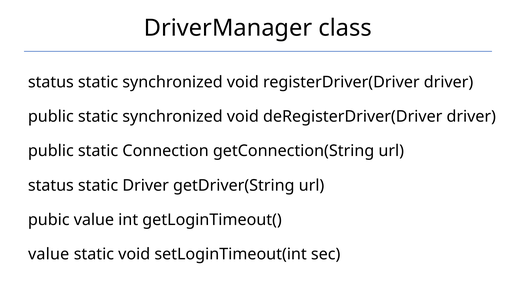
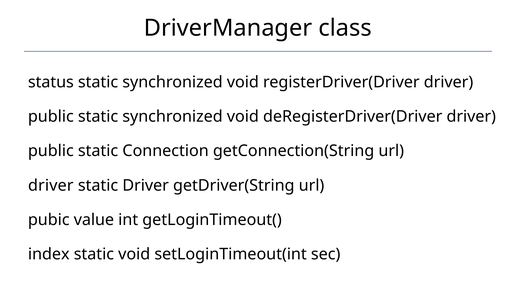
status: status -> driver (51, 186)
value: value -> index (49, 254)
